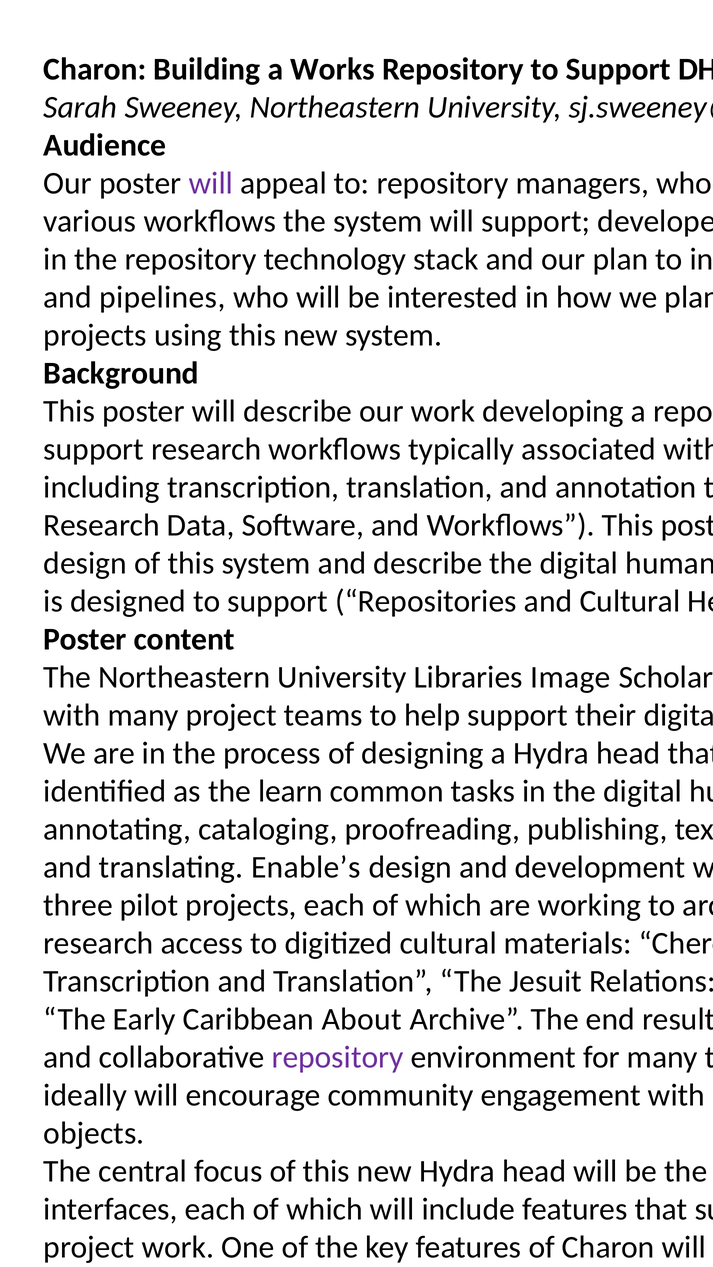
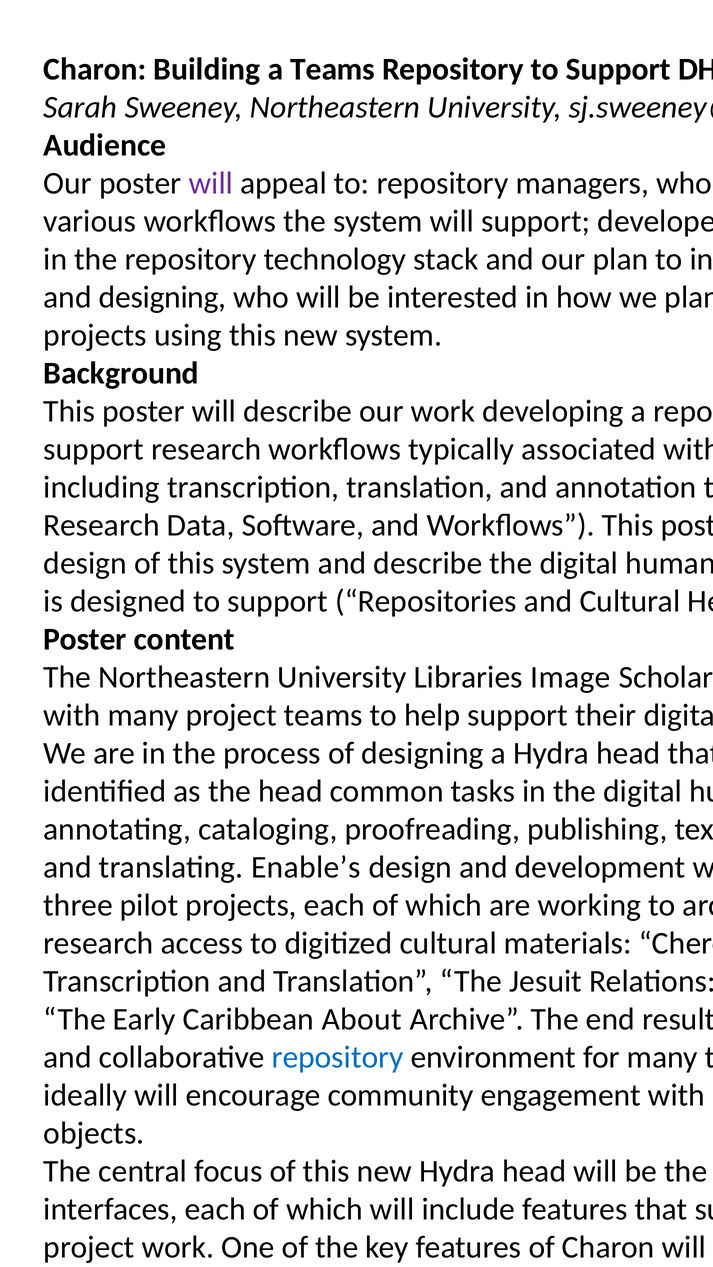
a Works: Works -> Teams (333, 69)
and pipelines: pipelines -> designing (163, 297)
the learn: learn -> head (290, 792)
repository colour: purple -> blue (338, 1058)
